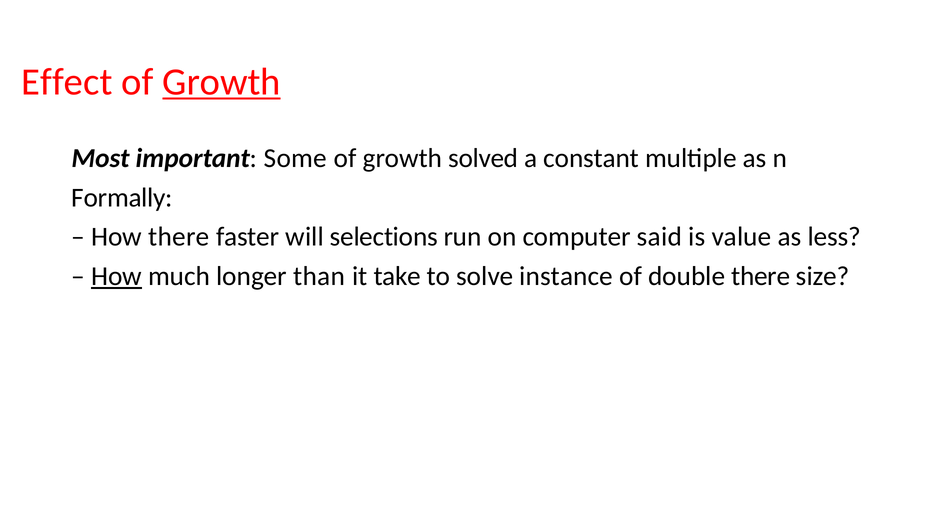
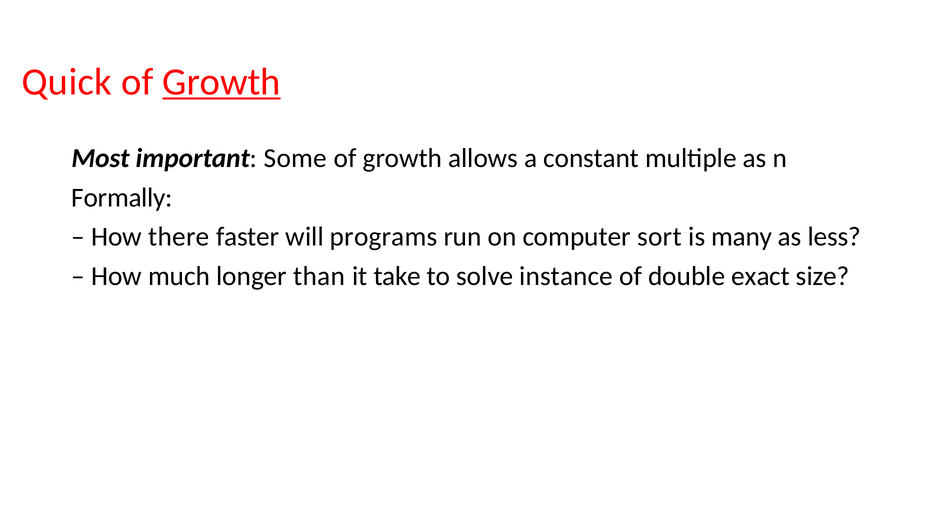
Effect: Effect -> Quick (67, 82)
solved: solved -> allows (483, 158)
selections: selections -> programs (384, 237)
said: said -> sort (659, 237)
value: value -> many (742, 237)
How underline: present -> none (117, 276)
double there: there -> exact (761, 276)
